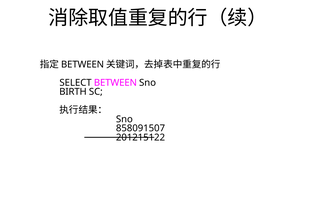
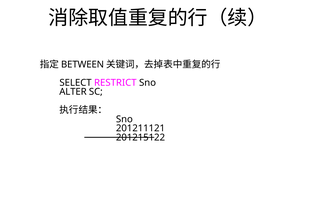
SELECT BETWEEN: BETWEEN -> RESTRICT (115, 83)
BIRTH: BIRTH -> ALTER (73, 92)
858091507: 858091507 -> 201211121 (140, 129)
